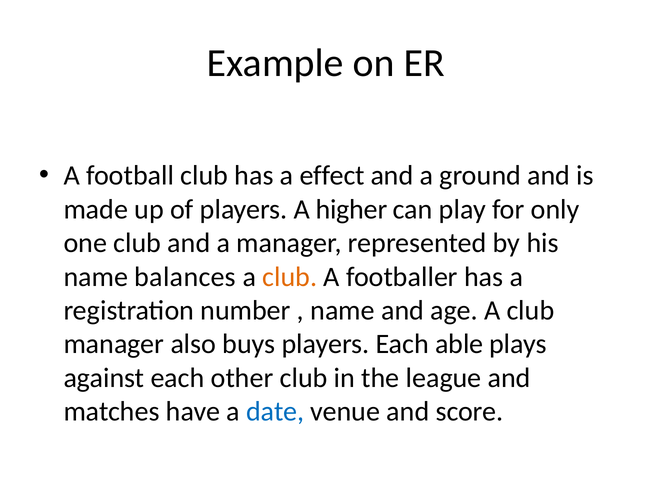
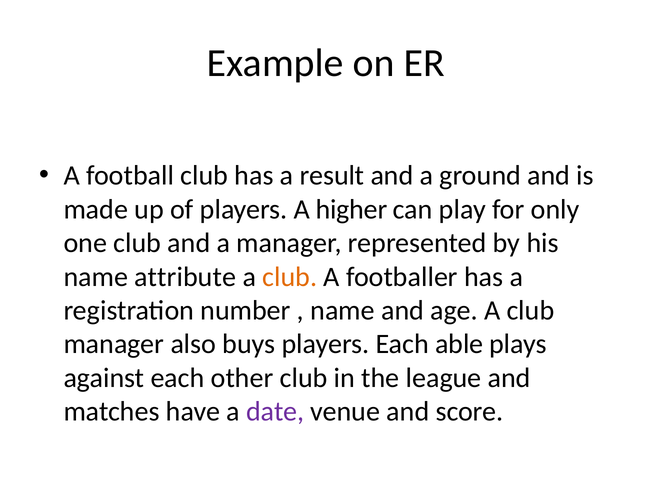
effect: effect -> result (332, 176)
balances: balances -> attribute (185, 277)
date colour: blue -> purple (275, 412)
